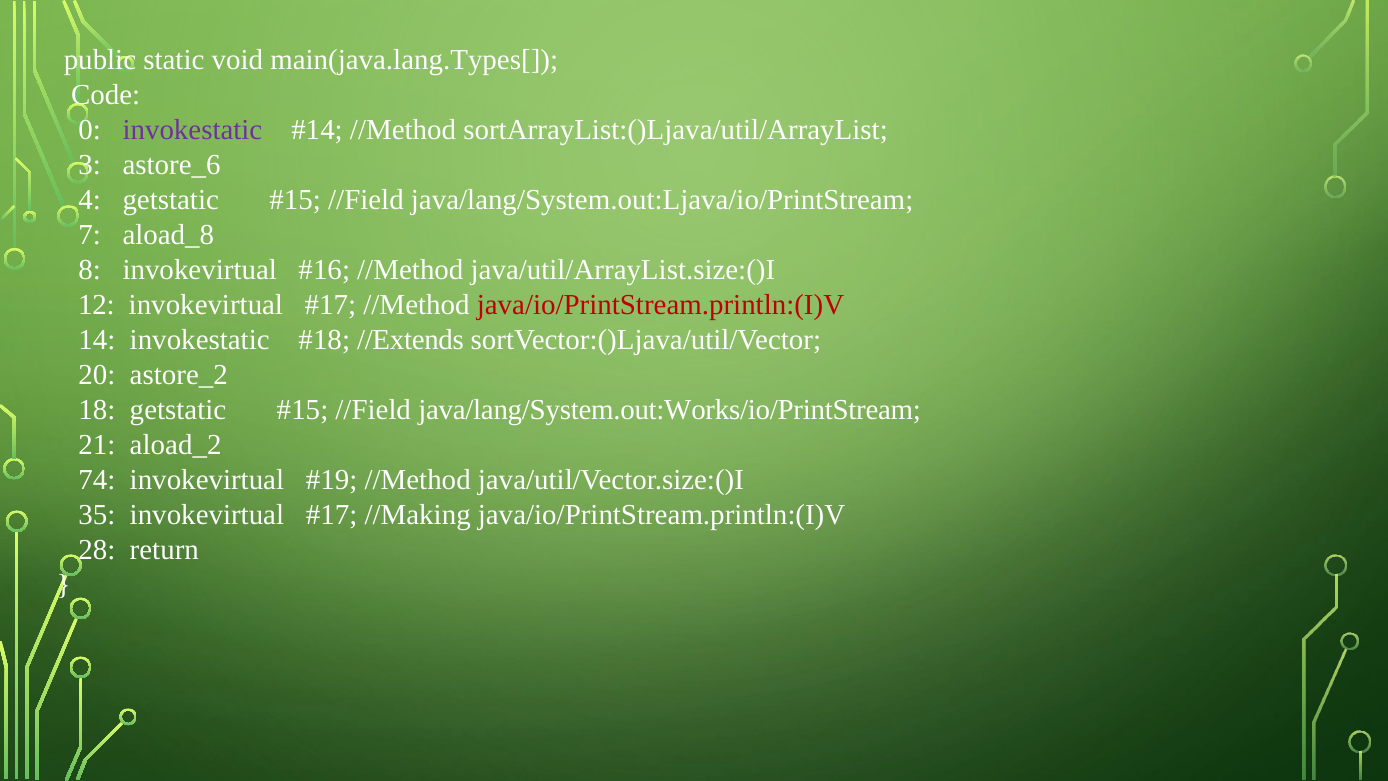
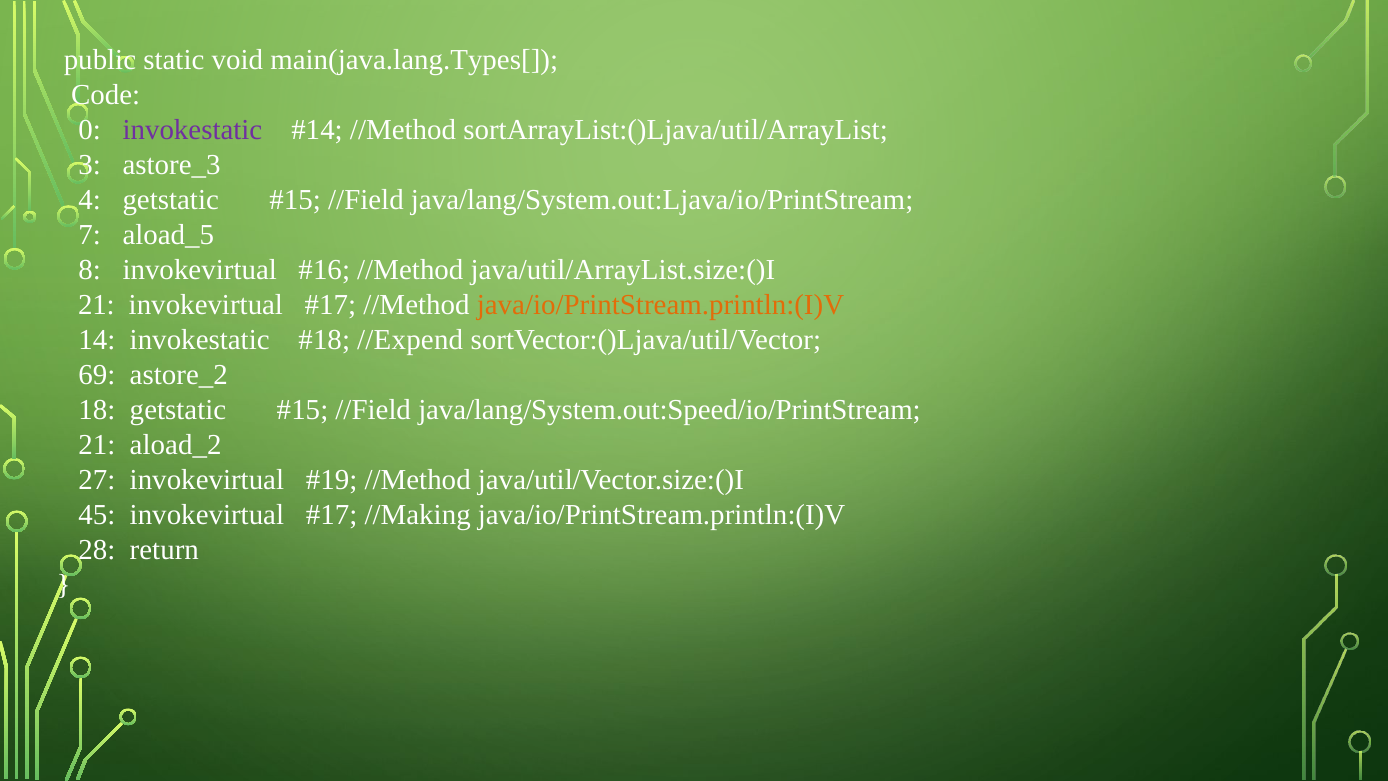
astore_6: astore_6 -> astore_3 (172, 165)
aload_8: aload_8 -> aload_5 (168, 235)
12: 12 -> 21 (96, 305)
java/io/PrintStream.println:(I)V colour: red -> orange (660, 305)
//Extends: //Extends -> //Expend (410, 340)
20: 20 -> 69 (97, 375)
java/lang/System.out:Works/io/PrintStream: java/lang/System.out:Works/io/PrintStream -> java/lang/System.out:Speed/io/PrintStream (670, 410)
74: 74 -> 27 (97, 480)
35: 35 -> 45 (97, 515)
